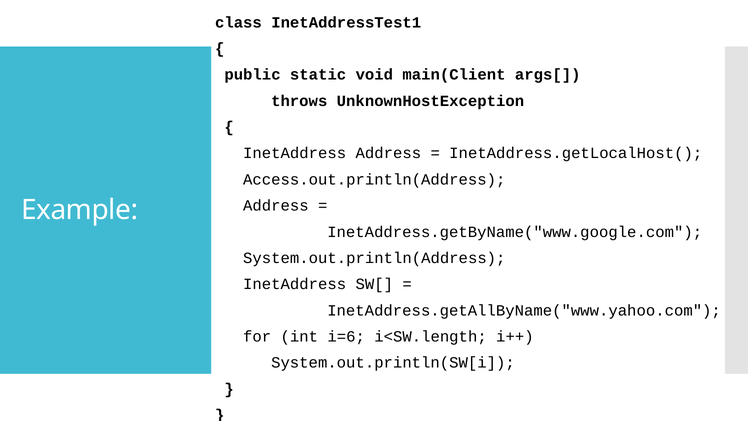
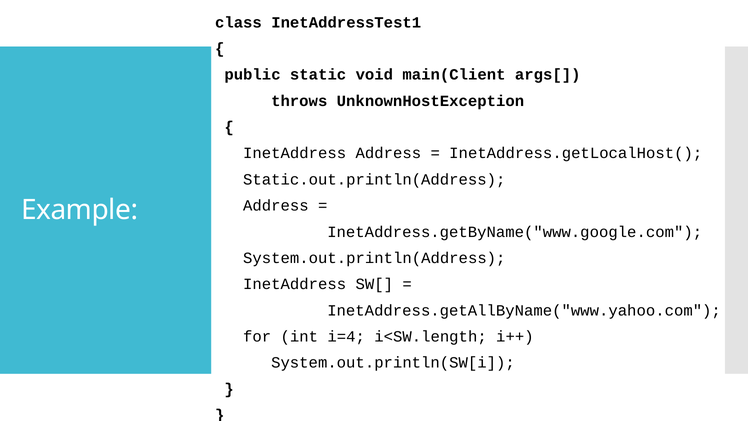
Access.out.println(Address: Access.out.println(Address -> Static.out.println(Address (374, 179)
i=6: i=6 -> i=4 (346, 336)
